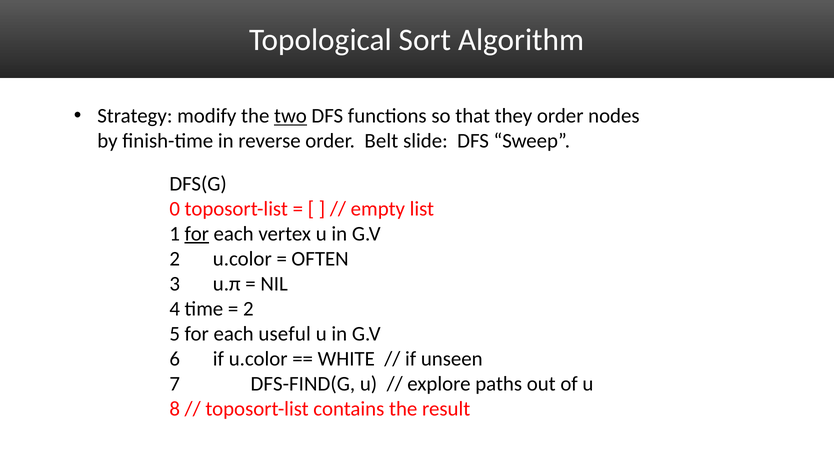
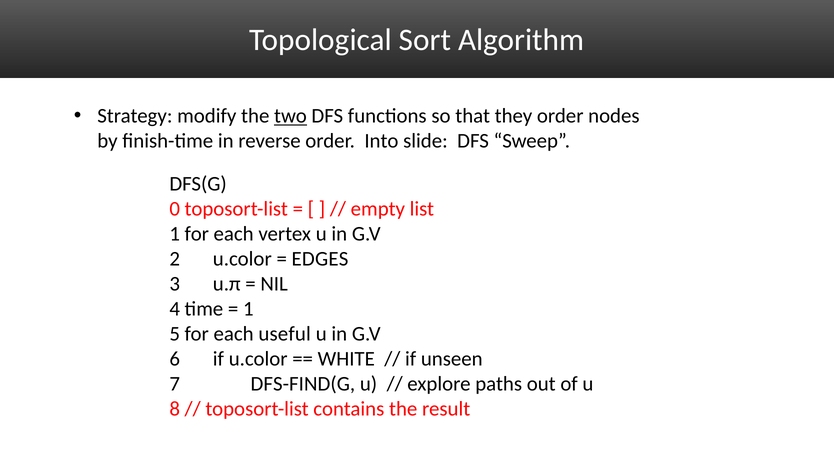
Belt: Belt -> Into (381, 141)
for underline: present -> none (197, 234)
OFTEN: OFTEN -> EDGES (320, 259)
2: 2 -> 1 (248, 309)
